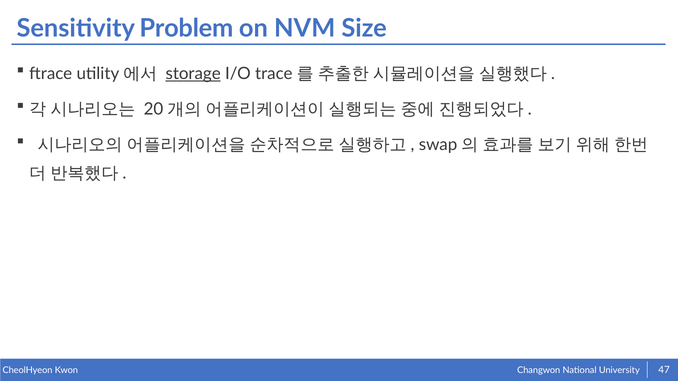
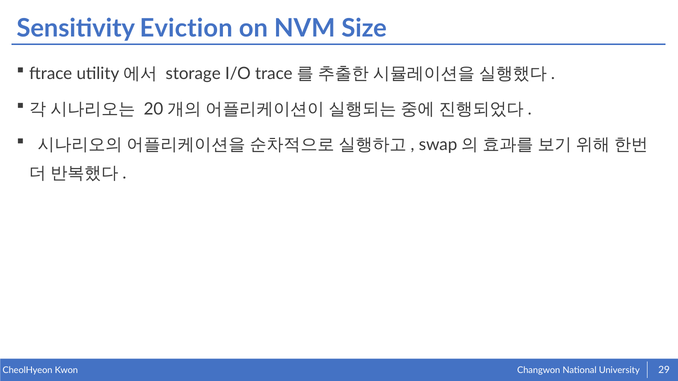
Problem: Problem -> Eviction (186, 29)
storage underline: present -> none (193, 74)
47: 47 -> 29 (664, 370)
